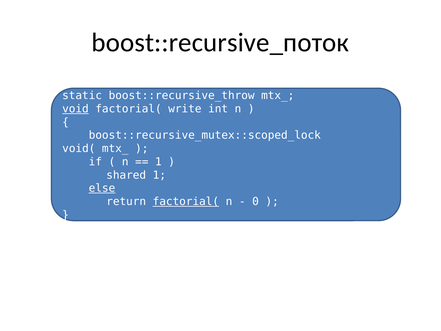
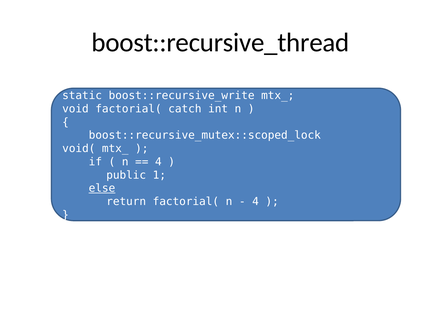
boost::recursive_поток: boost::recursive_поток -> boost::recursive_thread (220, 43)
boost::recursive_throw: boost::recursive_throw -> boost::recursive_write (182, 96)
void underline: present -> none (75, 109)
write: write -> catch (185, 109)
1: 1 -> 4 (158, 162)
shared: shared -> public (126, 175)
factorial( underline: present -> none (186, 201)
0: 0 -> 4 (256, 201)
